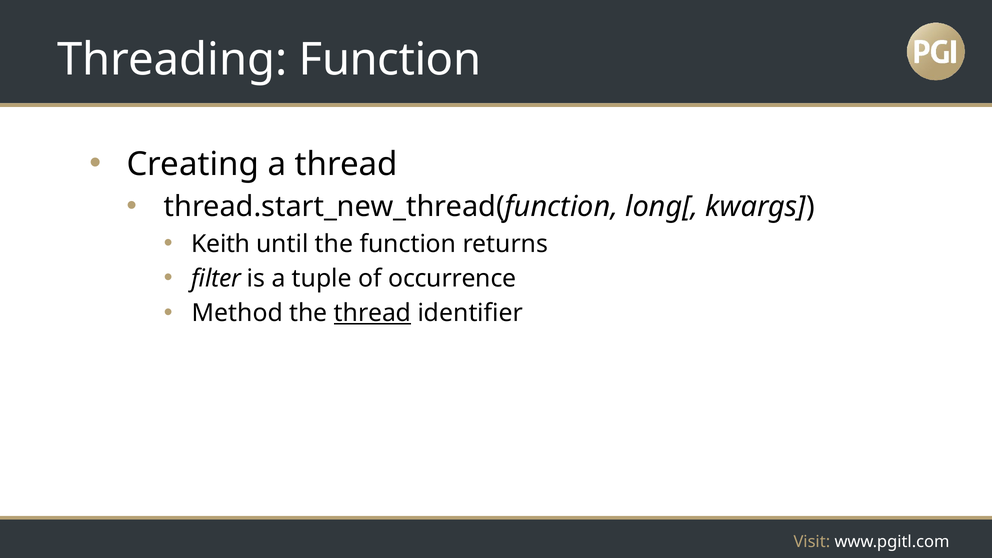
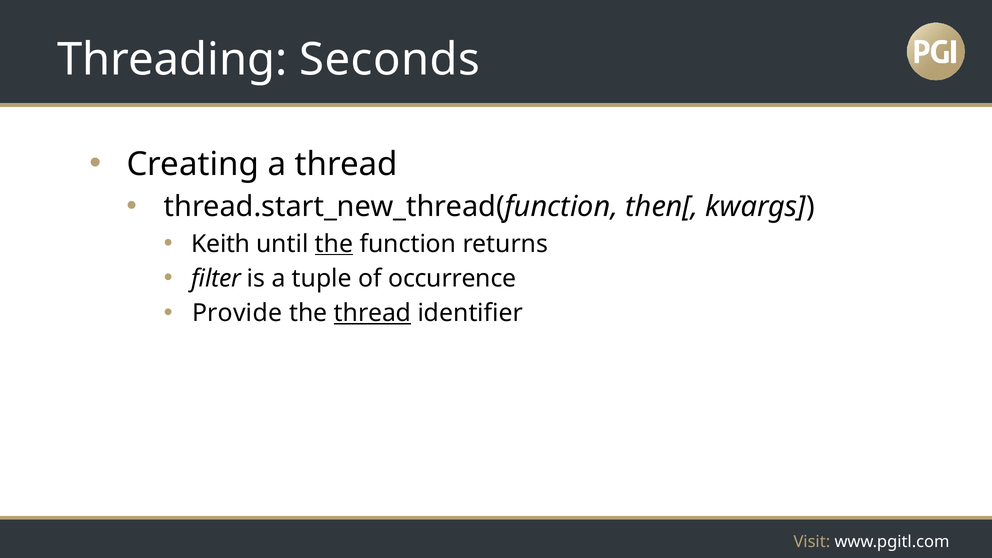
Threading Function: Function -> Seconds (390, 60)
long[: long[ -> then[ (662, 207)
the underline: none -> present (334, 244)
Method: Method -> Provide (237, 313)
